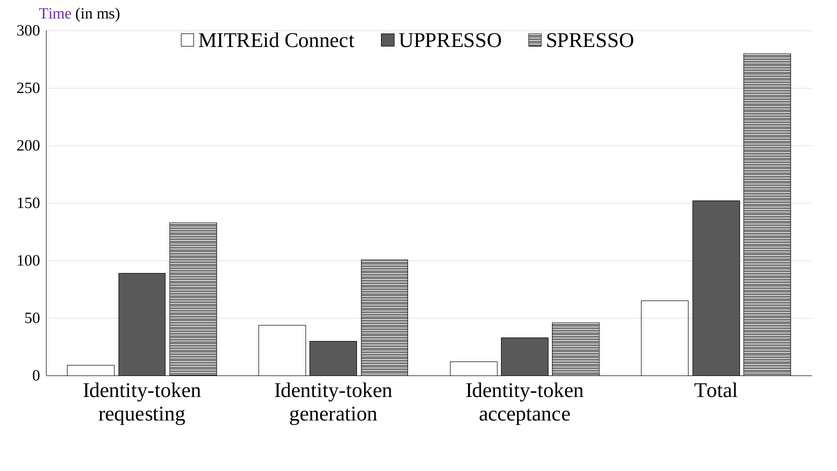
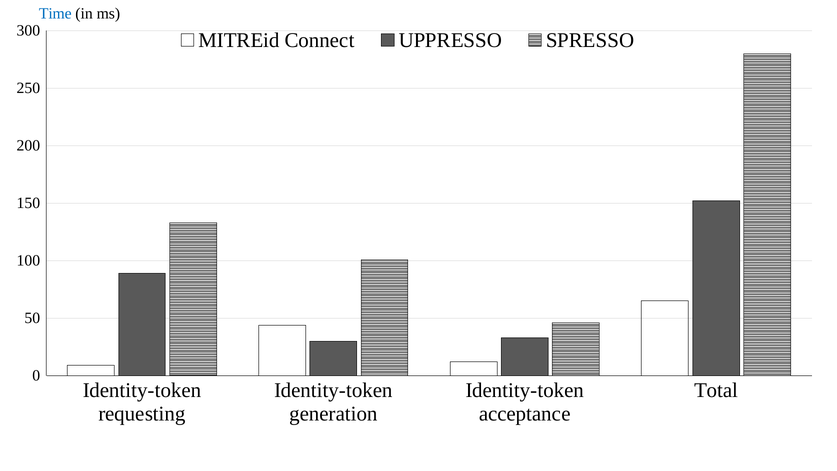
Time colour: purple -> blue (55, 14)
